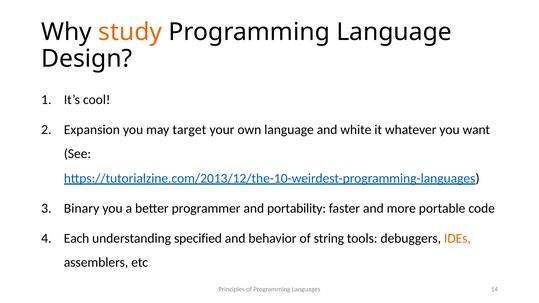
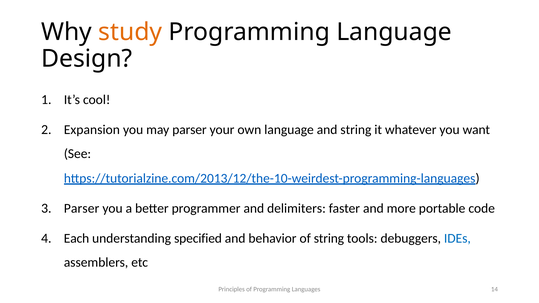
may target: target -> parser (189, 130)
and white: white -> string (356, 130)
Binary: Binary -> Parser (82, 208)
portability: portability -> delimiters (296, 208)
IDEs colour: orange -> blue (457, 238)
